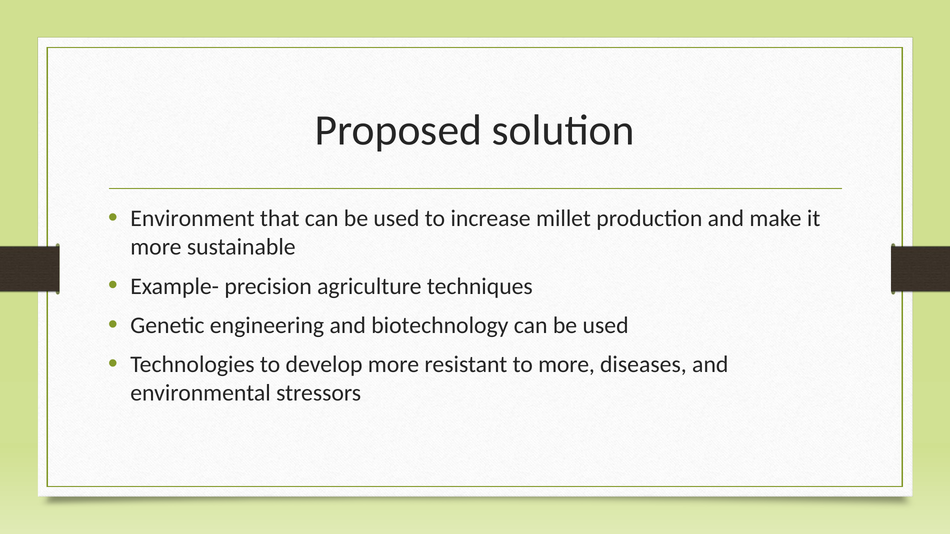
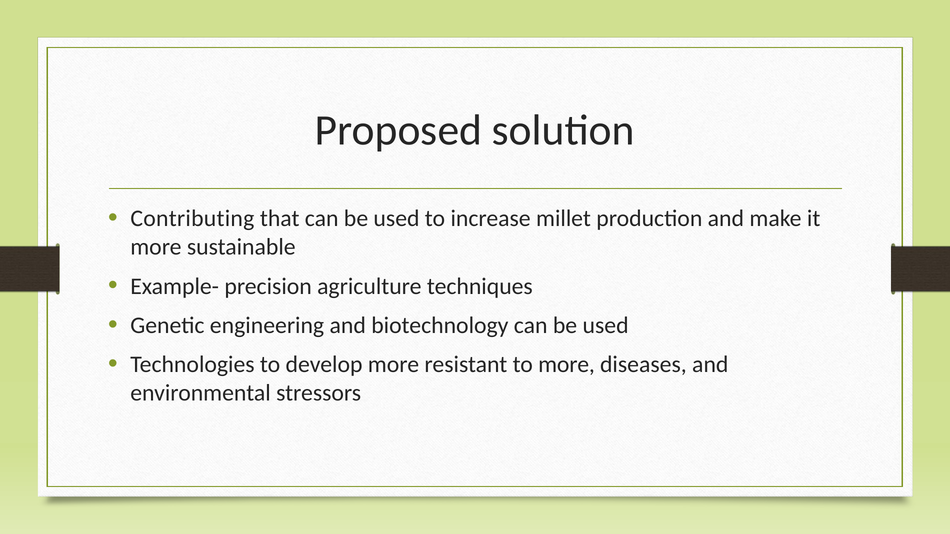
Environment: Environment -> Contributing (192, 219)
